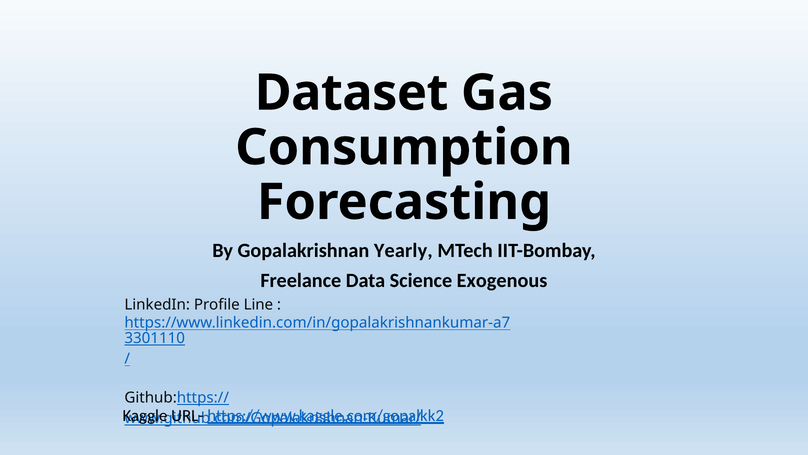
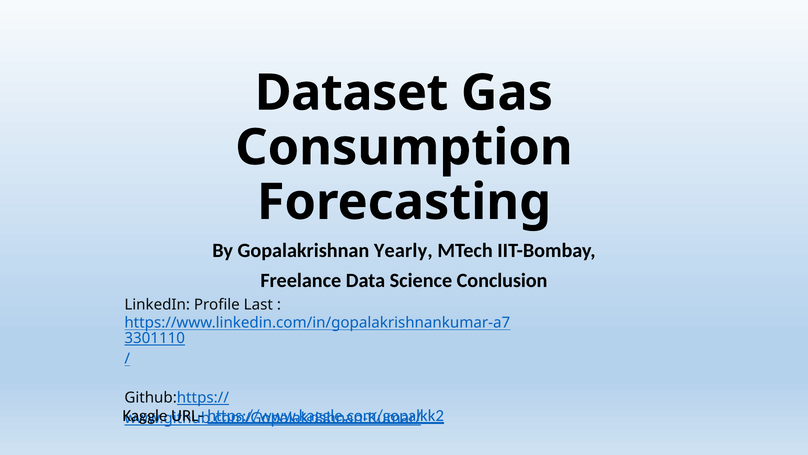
Exogenous: Exogenous -> Conclusion (502, 281)
Line: Line -> Last (258, 304)
